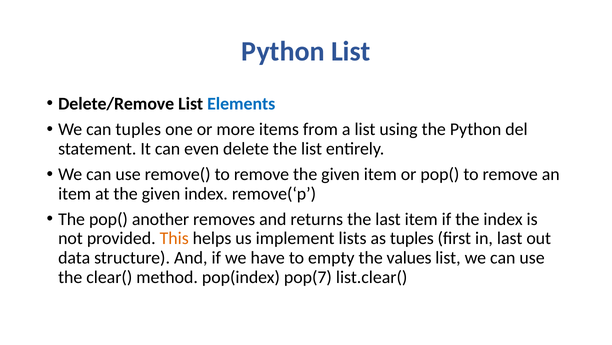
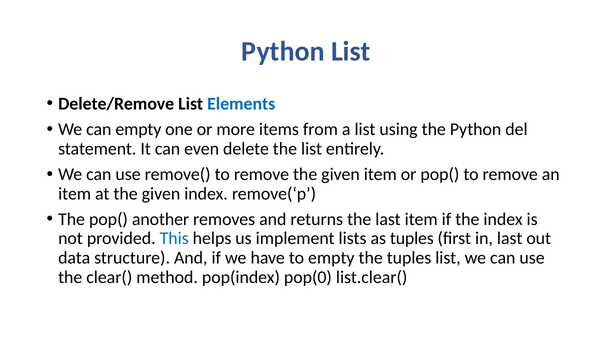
can tuples: tuples -> empty (138, 129)
This colour: orange -> blue (174, 238)
the values: values -> tuples (409, 257)
pop(7: pop(7 -> pop(0 (308, 277)
